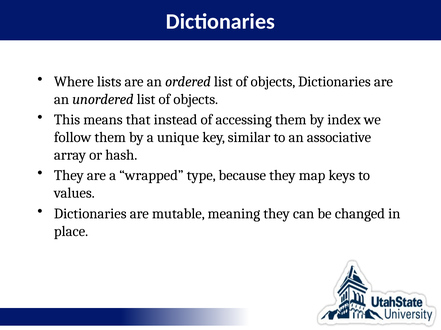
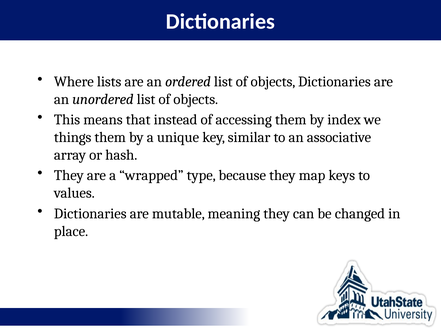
follow: follow -> things (73, 138)
